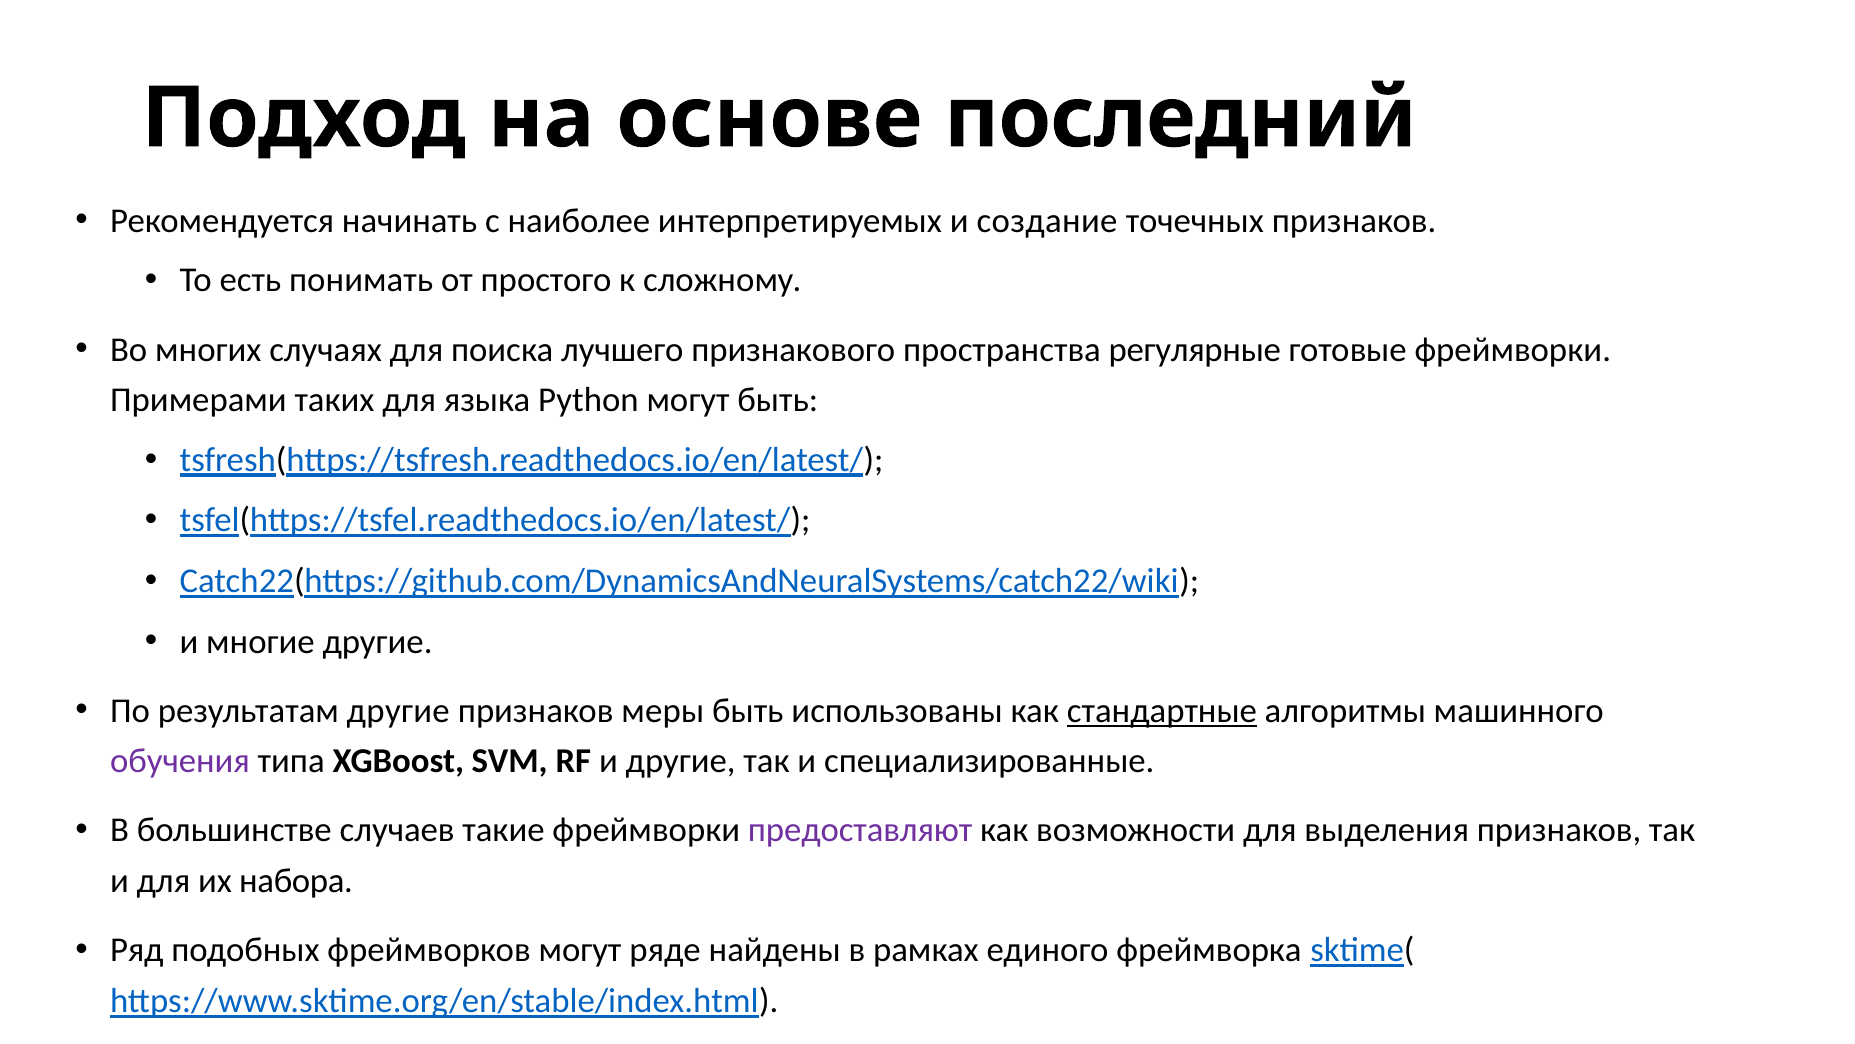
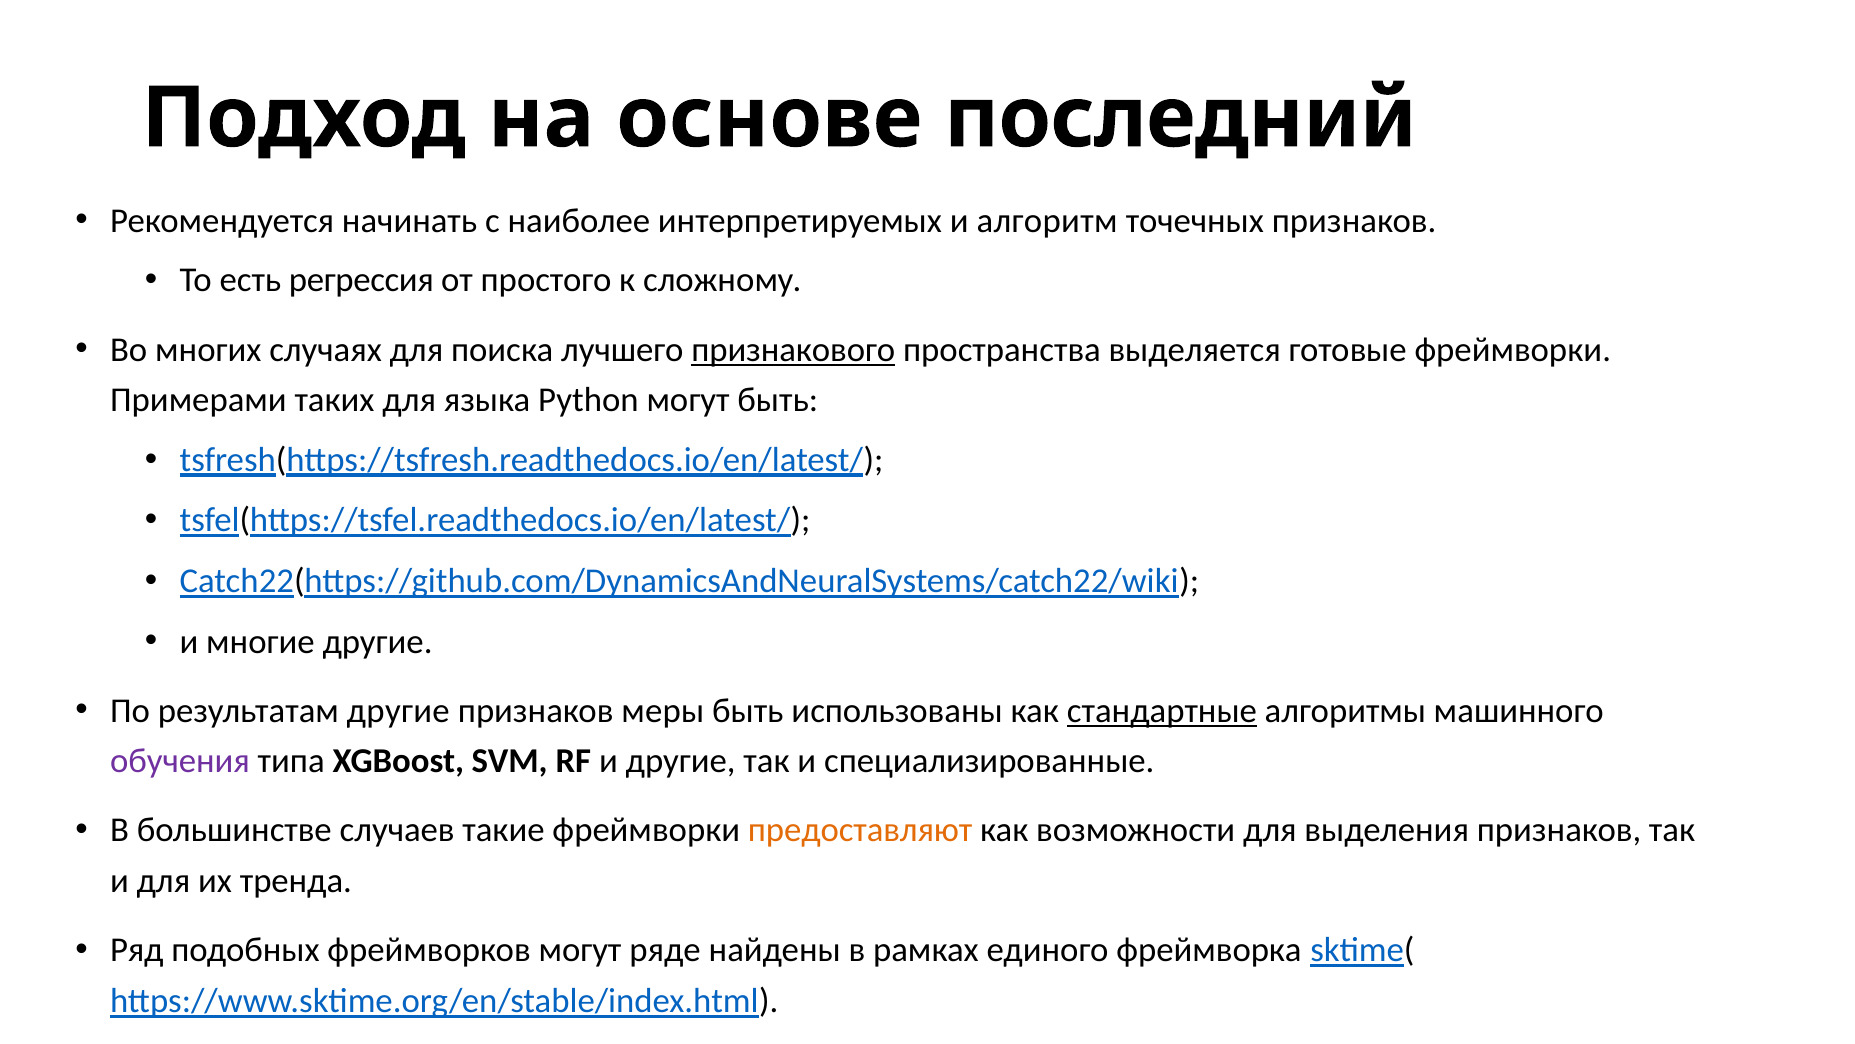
создание: создание -> алгоритм (1047, 221)
понимать: понимать -> регрессия (361, 280)
признакового underline: none -> present (793, 350)
регулярные: регулярные -> выделяется (1195, 350)
предоставляют colour: purple -> orange (860, 830)
набора: набора -> тренда (296, 880)
